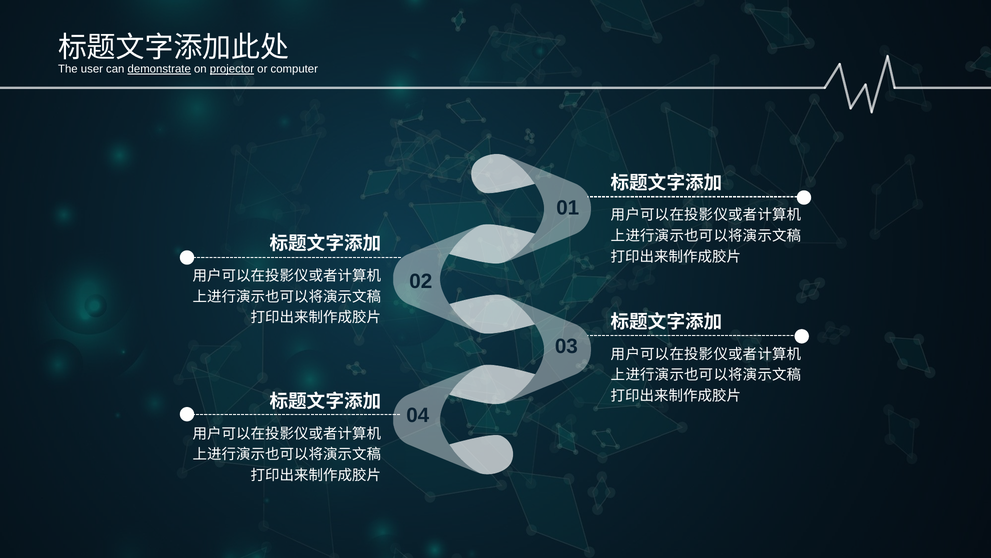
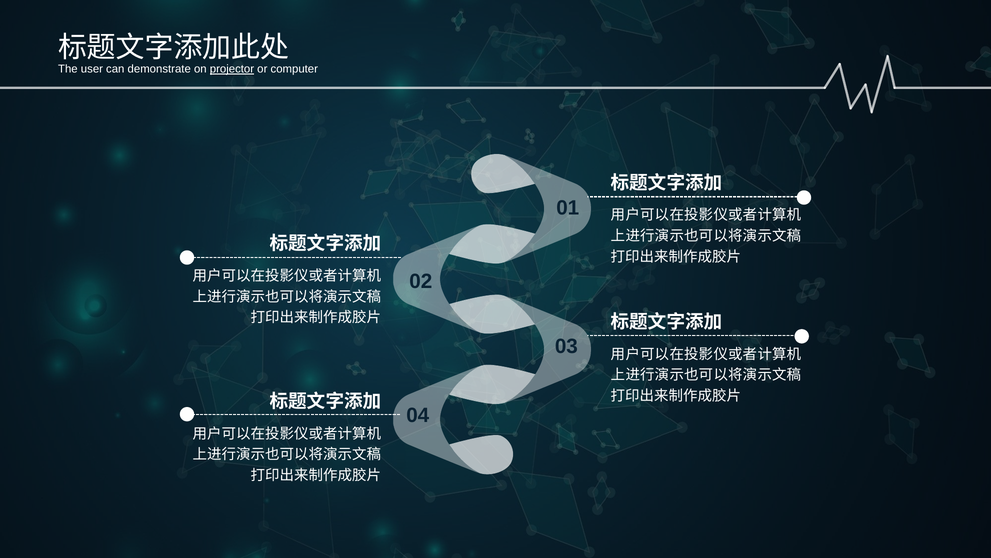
demonstrate underline: present -> none (159, 69)
